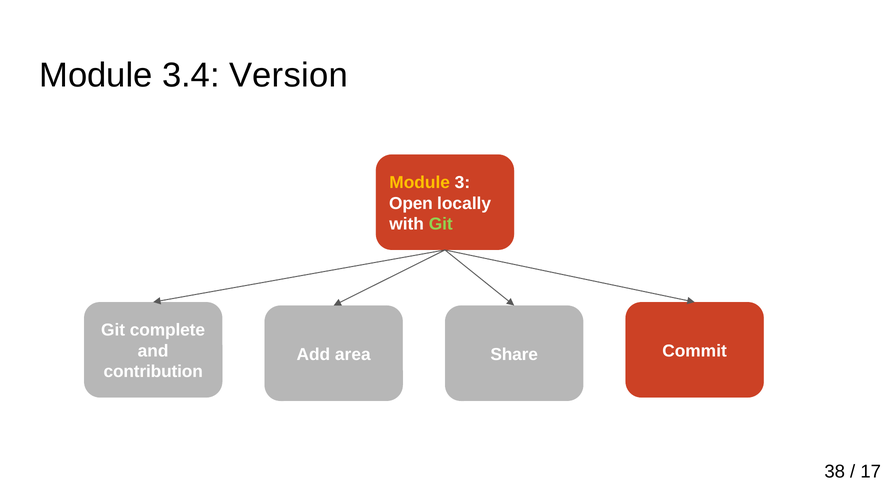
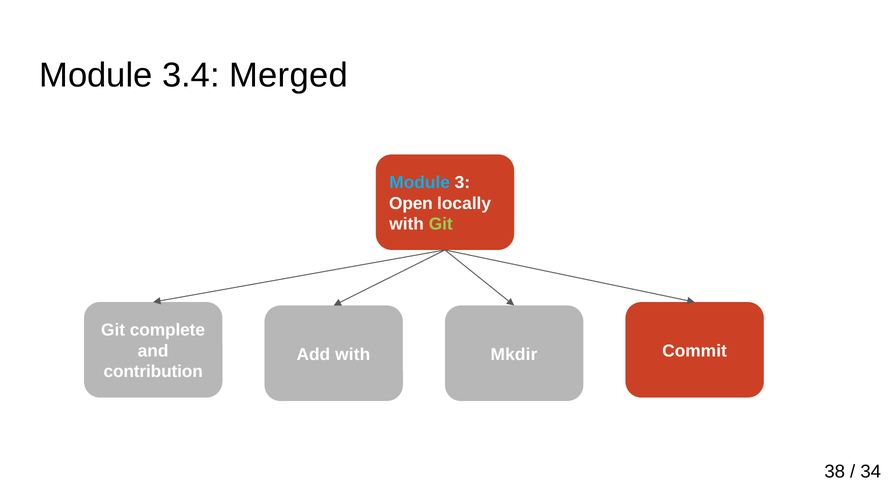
Version: Version -> Merged (289, 75)
Module colour: yellow -> light blue (420, 183)
Add area: area -> with (353, 355)
Share: Share -> Mkdir (514, 355)
17: 17 -> 34 (871, 472)
